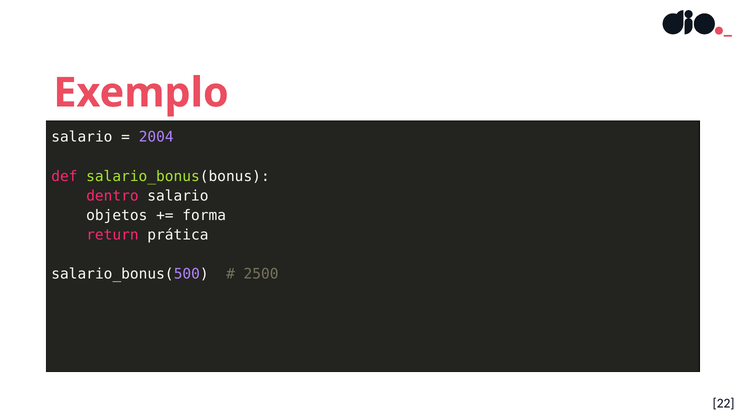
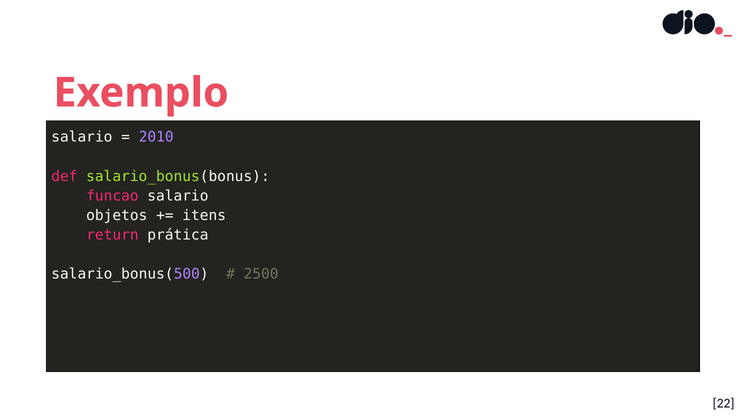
2004: 2004 -> 2010 (156, 137)
dentro: dentro -> funcao (112, 196)
forma: forma -> itens (204, 215)
